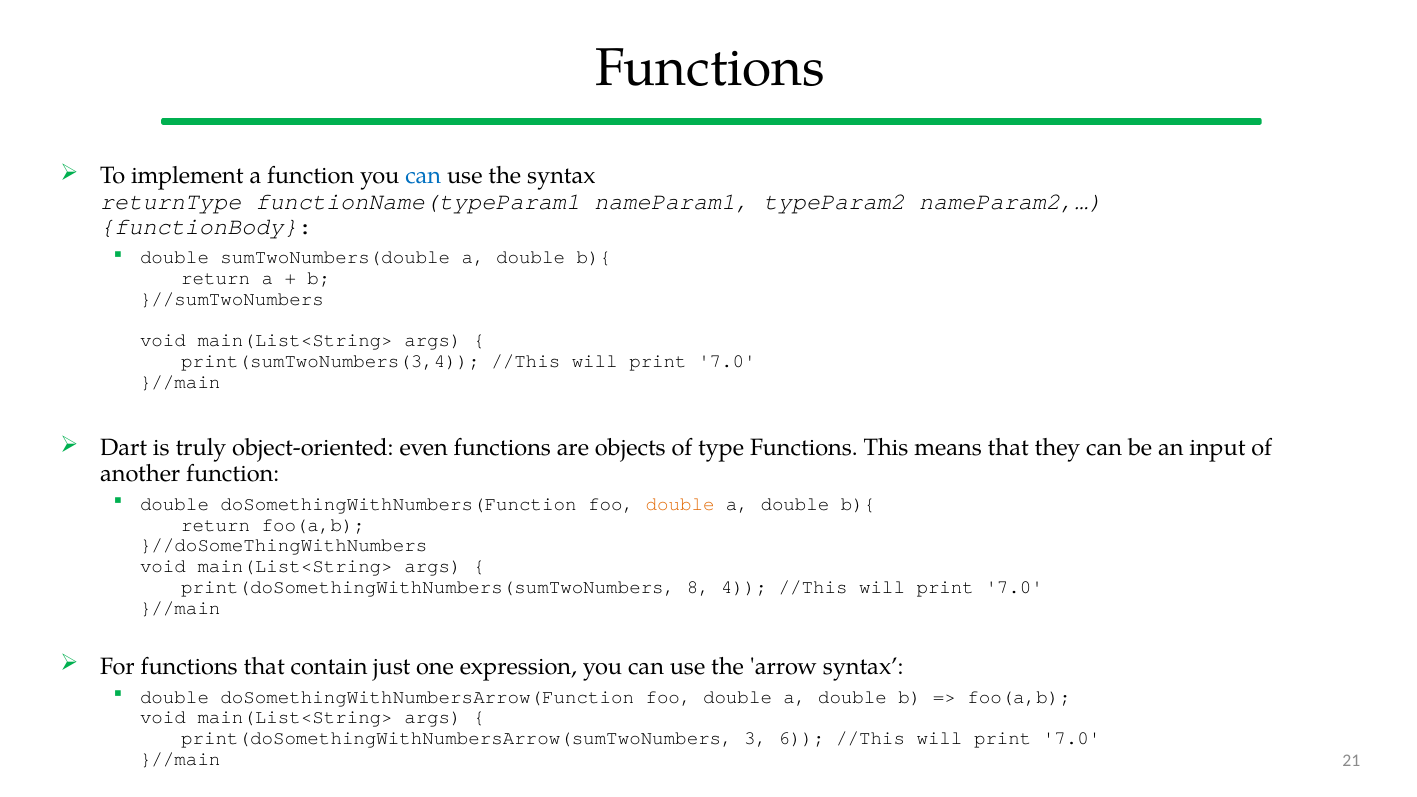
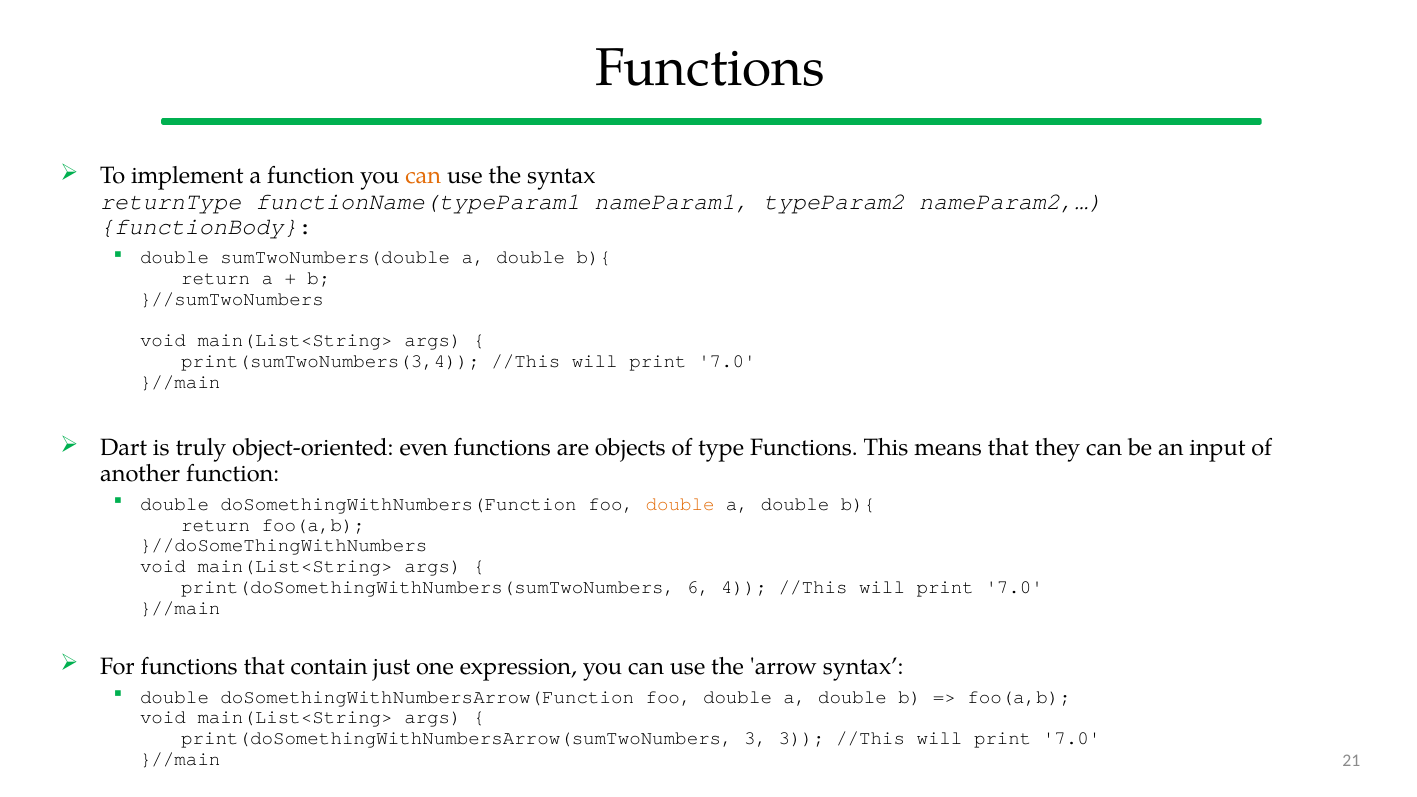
can colour: blue -> orange (423, 176)
8: 8 -> 6 (698, 587)
3 6: 6 -> 3 (802, 738)
